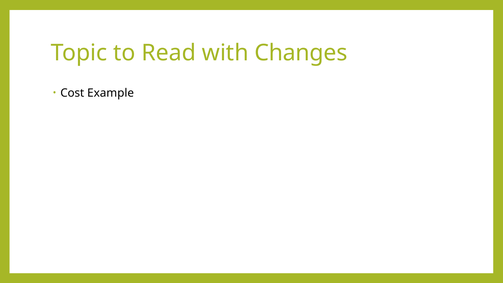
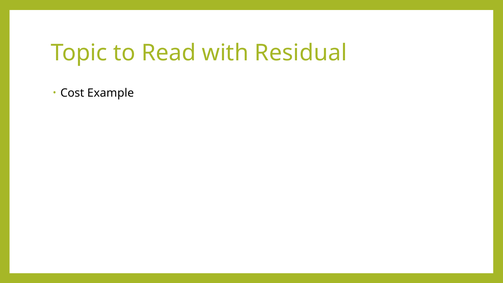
Changes: Changes -> Residual (301, 53)
